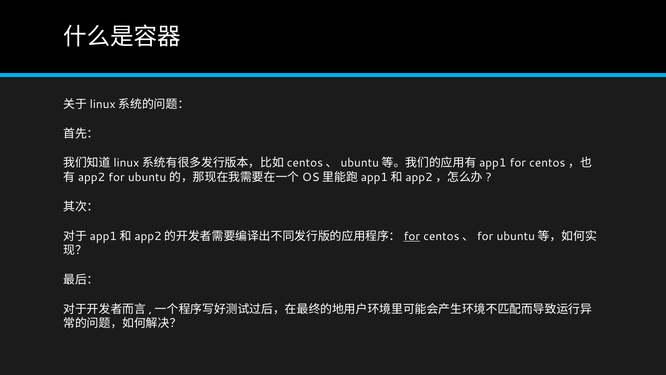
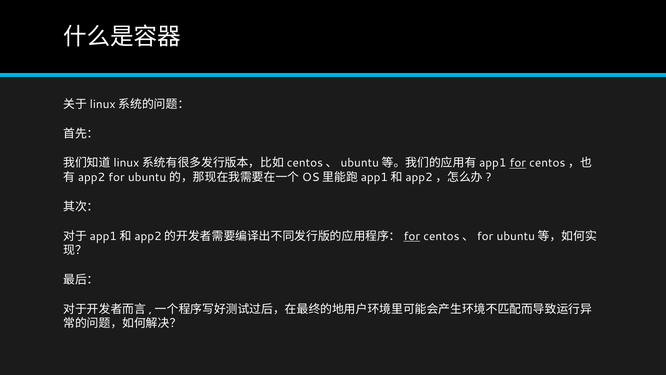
for underline: none -> present (518, 163)
